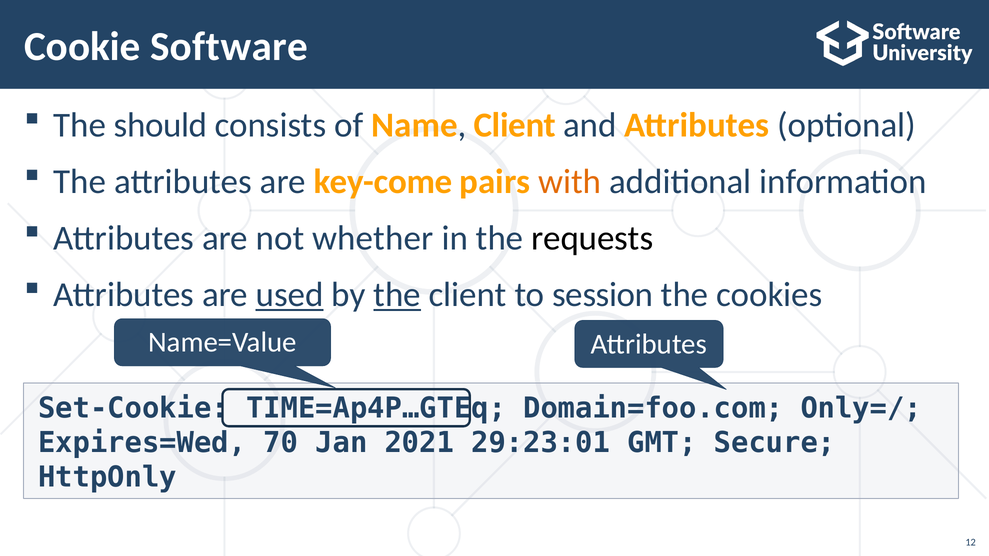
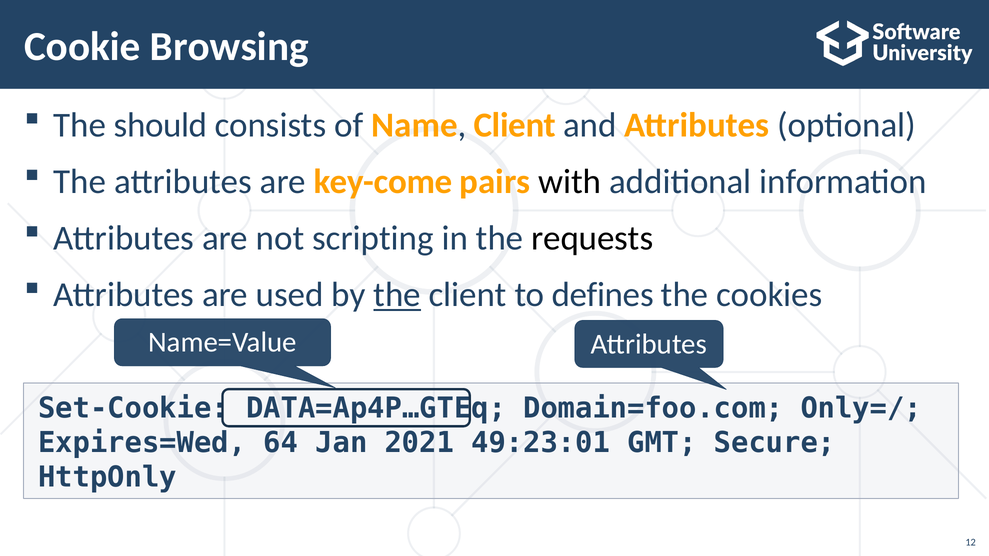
Software: Software -> Browsing (229, 47)
with colour: orange -> black (570, 182)
whether: whether -> scripting (373, 238)
used underline: present -> none (290, 295)
session: session -> defines (603, 295)
TIME=Ap4P…GTEq: TIME=Ap4P…GTEq -> DATA=Ap4P…GTEq (376, 408)
70: 70 -> 64 (281, 443)
29:23:01: 29:23:01 -> 49:23:01 (541, 443)
